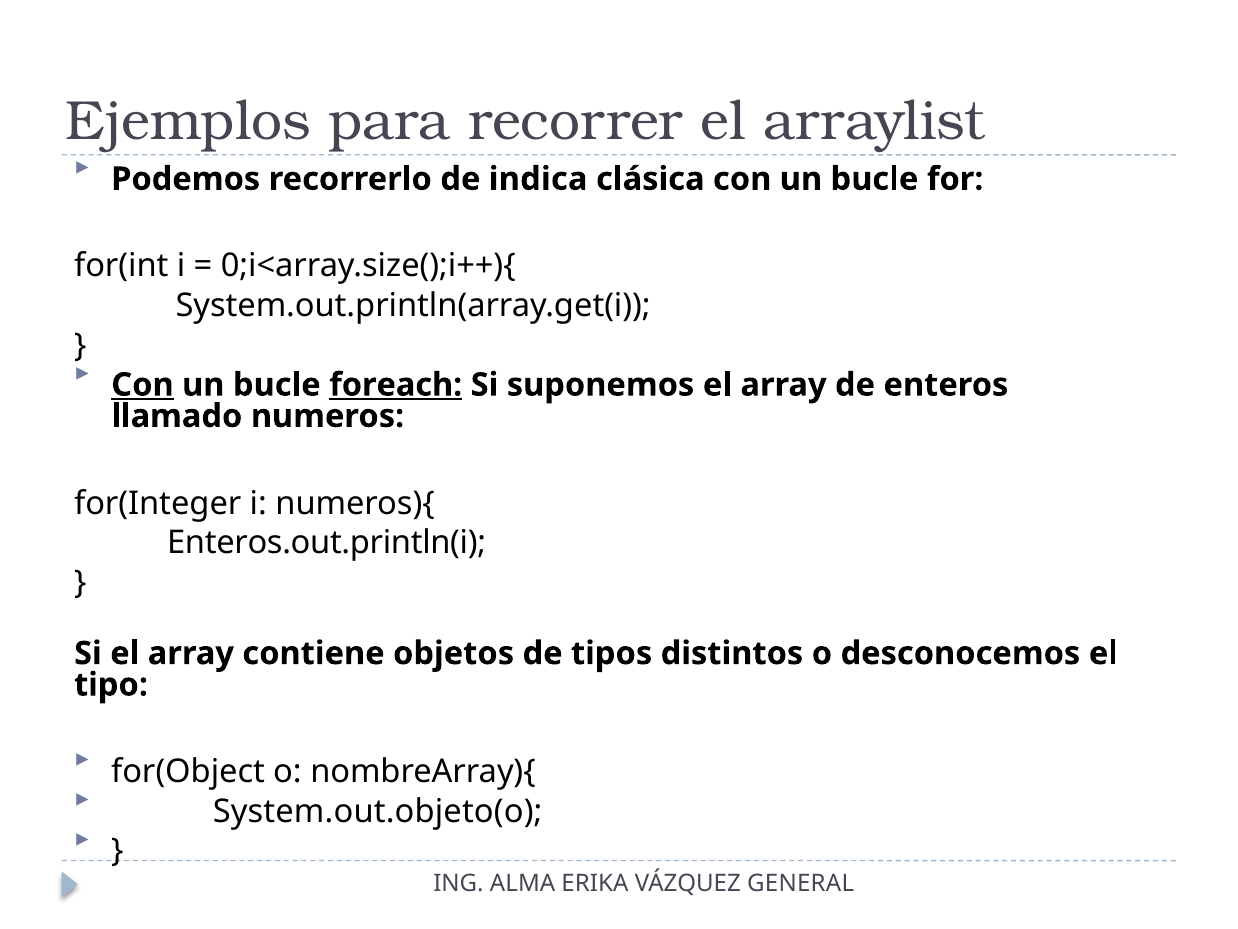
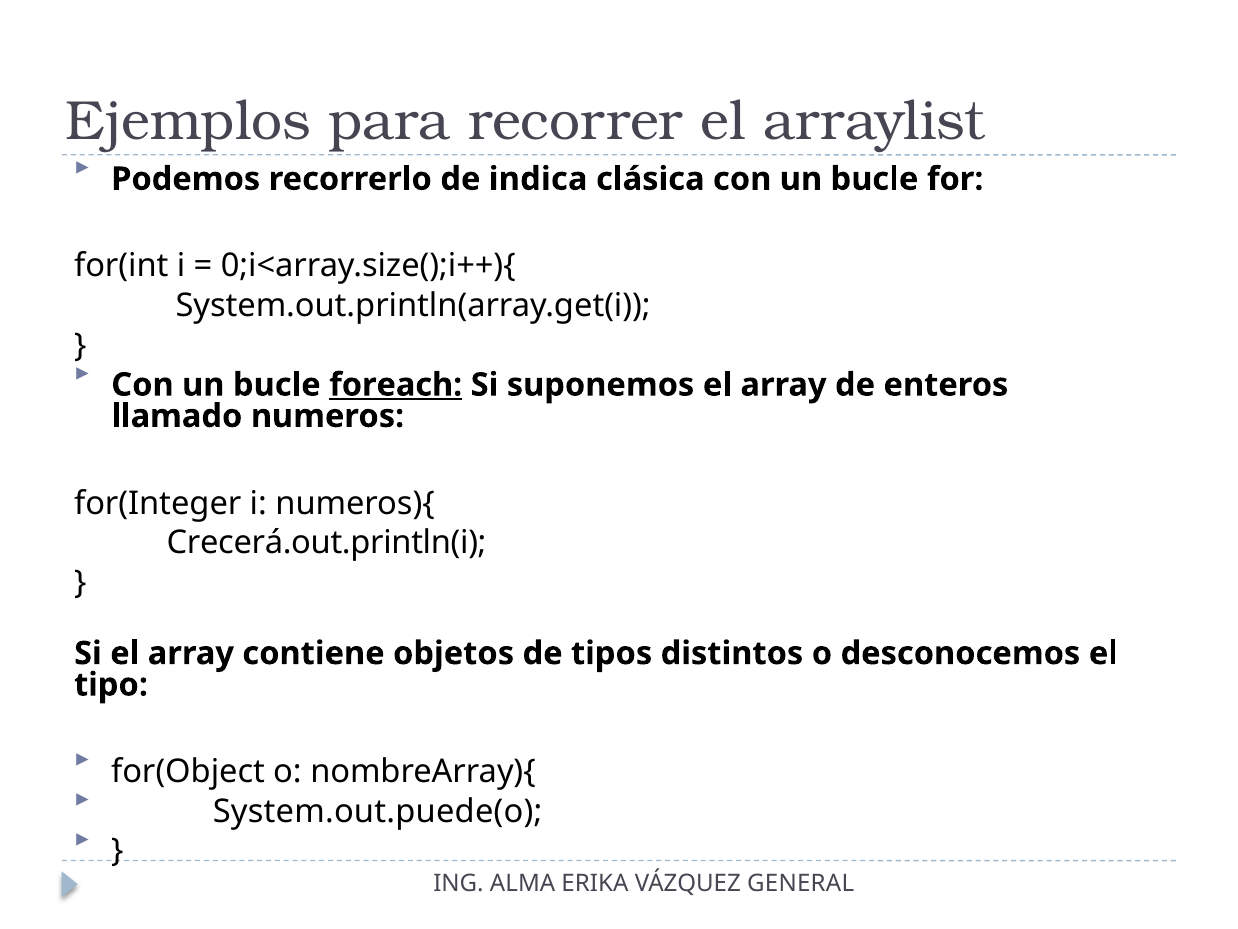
Con underline: present -> none (142, 385)
Enteros.out.println(i: Enteros.out.println(i -> Crecerá.out.println(i (327, 543)
System.out.objeto(o: System.out.objeto(o -> System.out.puede(o (378, 811)
